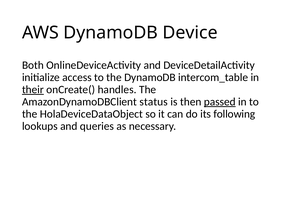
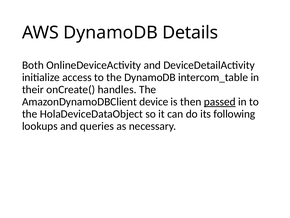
Device: Device -> Details (190, 32)
their underline: present -> none (33, 89)
status: status -> device (154, 102)
